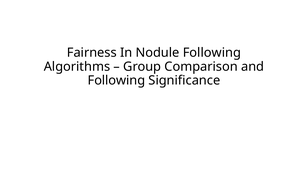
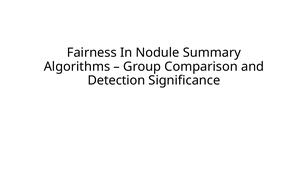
Nodule Following: Following -> Summary (212, 53)
Following: Following -> Detection (116, 80)
